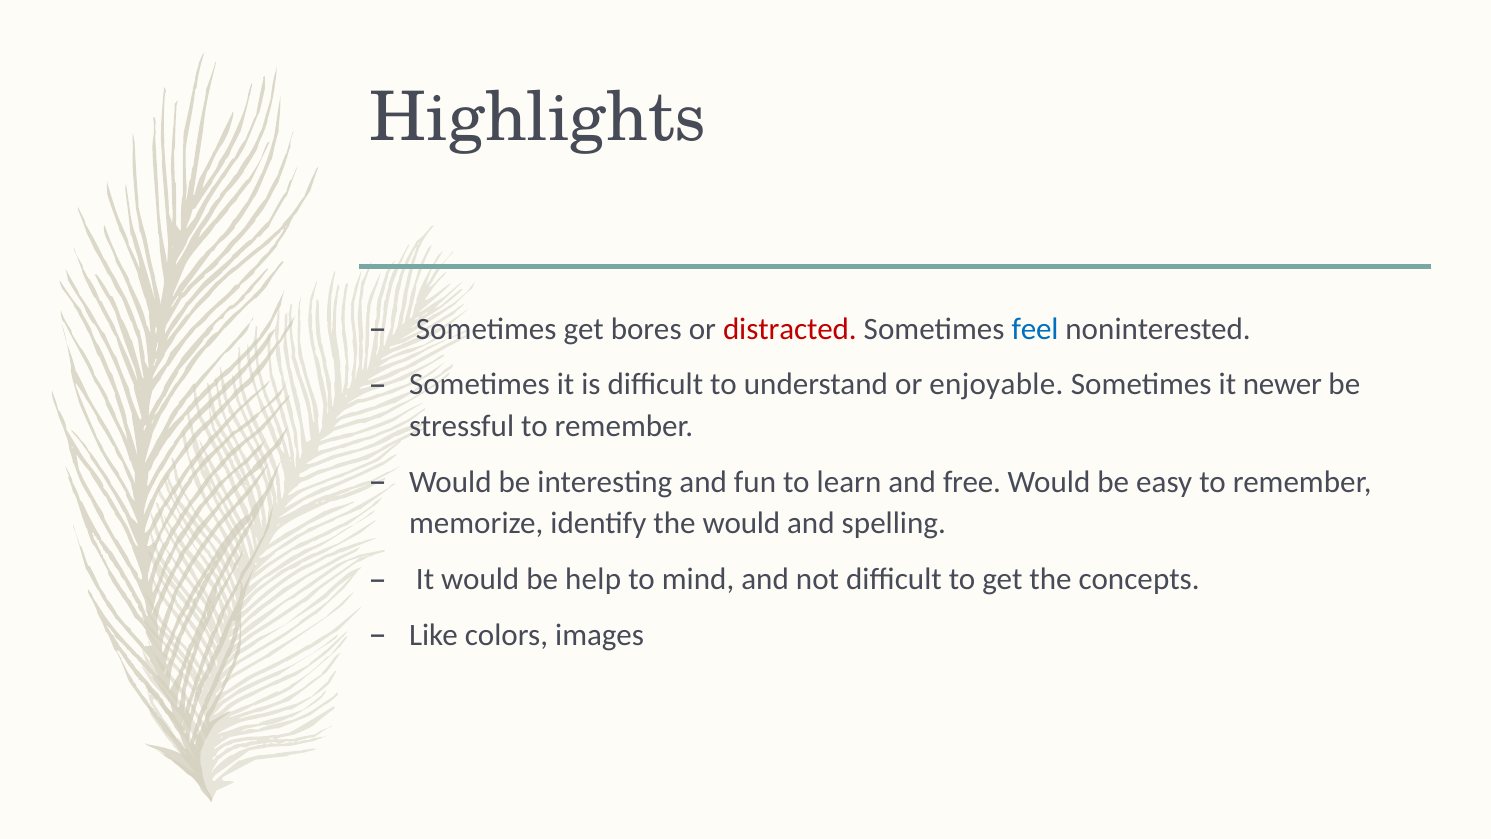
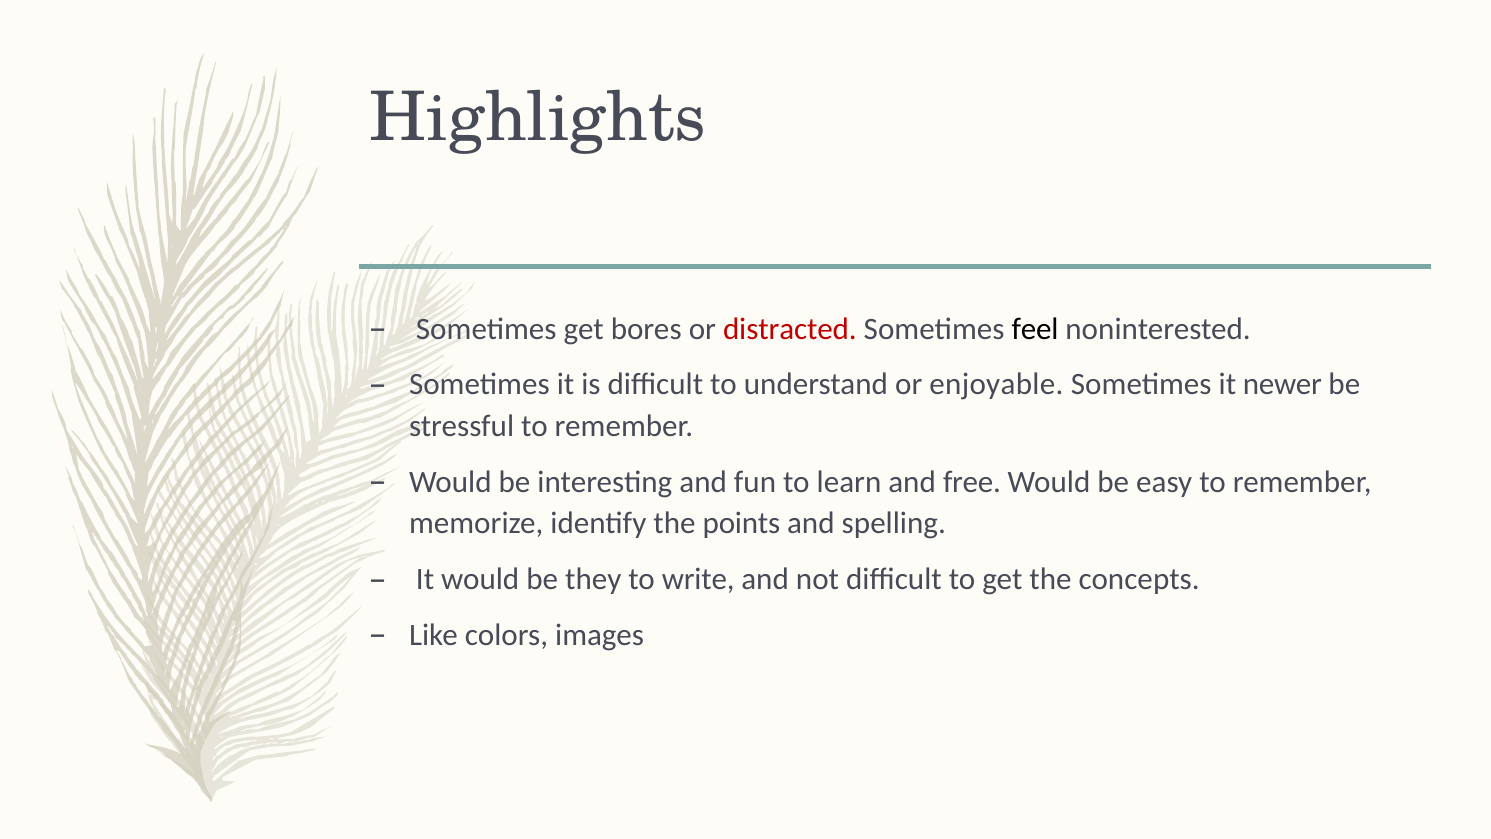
feel colour: blue -> black (1035, 329)
the would: would -> points (741, 523)
help: help -> they (593, 579)
mind: mind -> write (698, 579)
